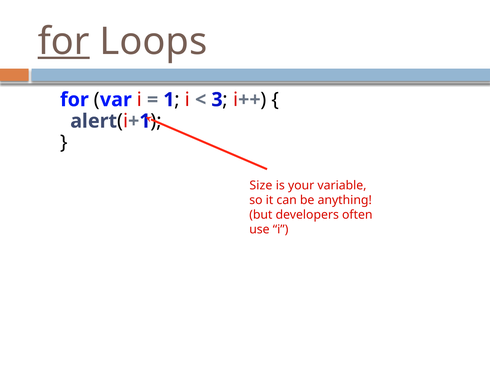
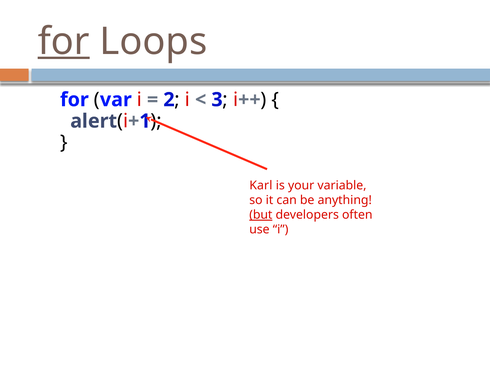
1: 1 -> 2 (169, 100)
Size: Size -> Karl (261, 185)
but underline: none -> present (261, 215)
